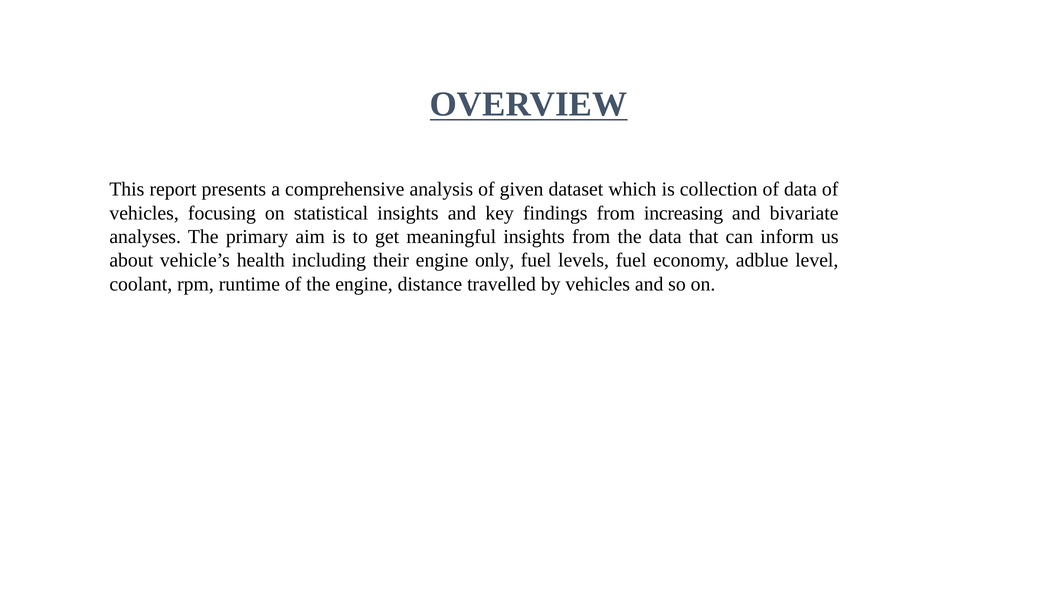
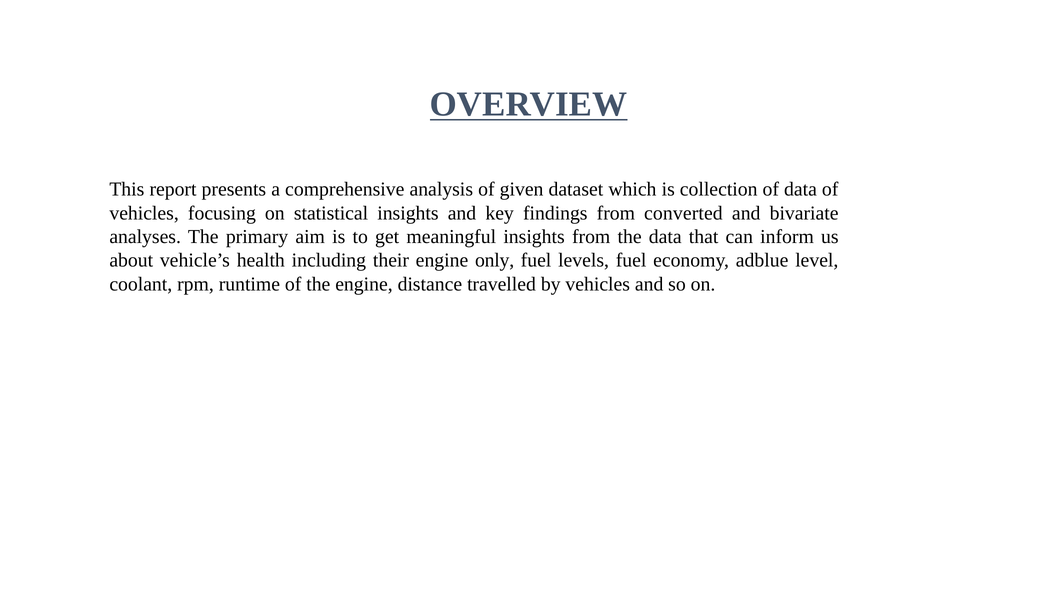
increasing: increasing -> converted (683, 213)
